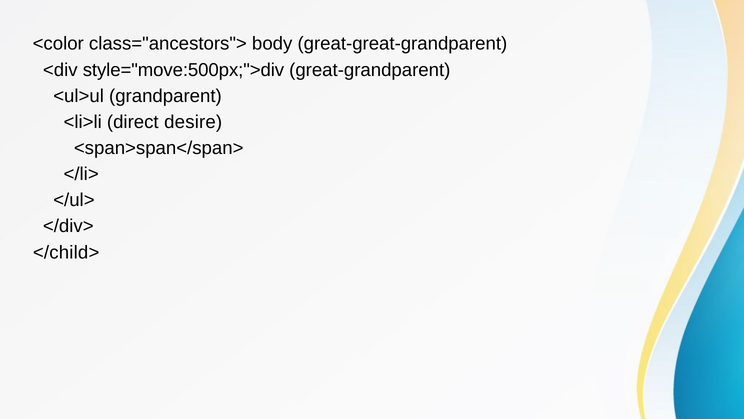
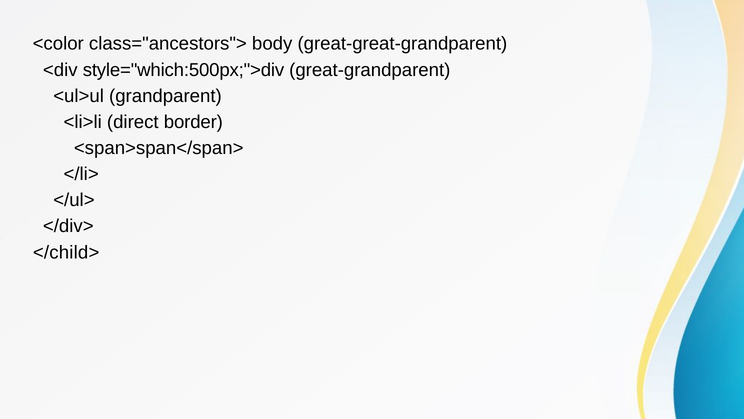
style="move:500px;">div: style="move:500px;">div -> style="which:500px;">div (183, 70)
desire: desire -> border (193, 122)
